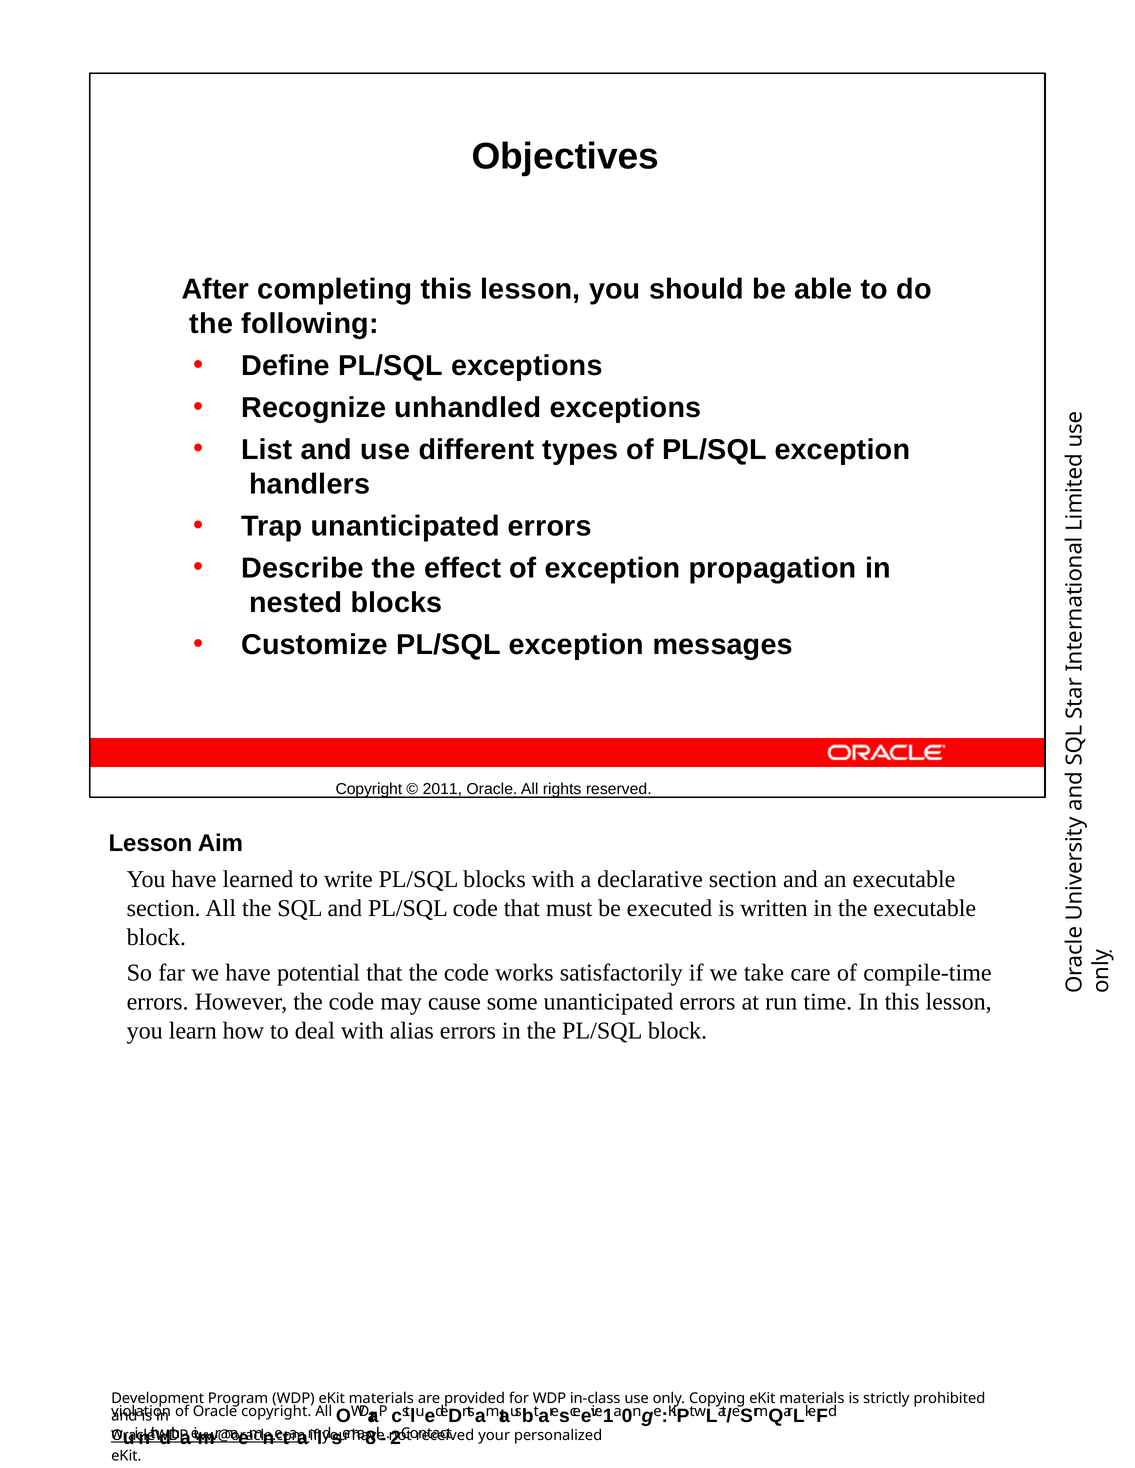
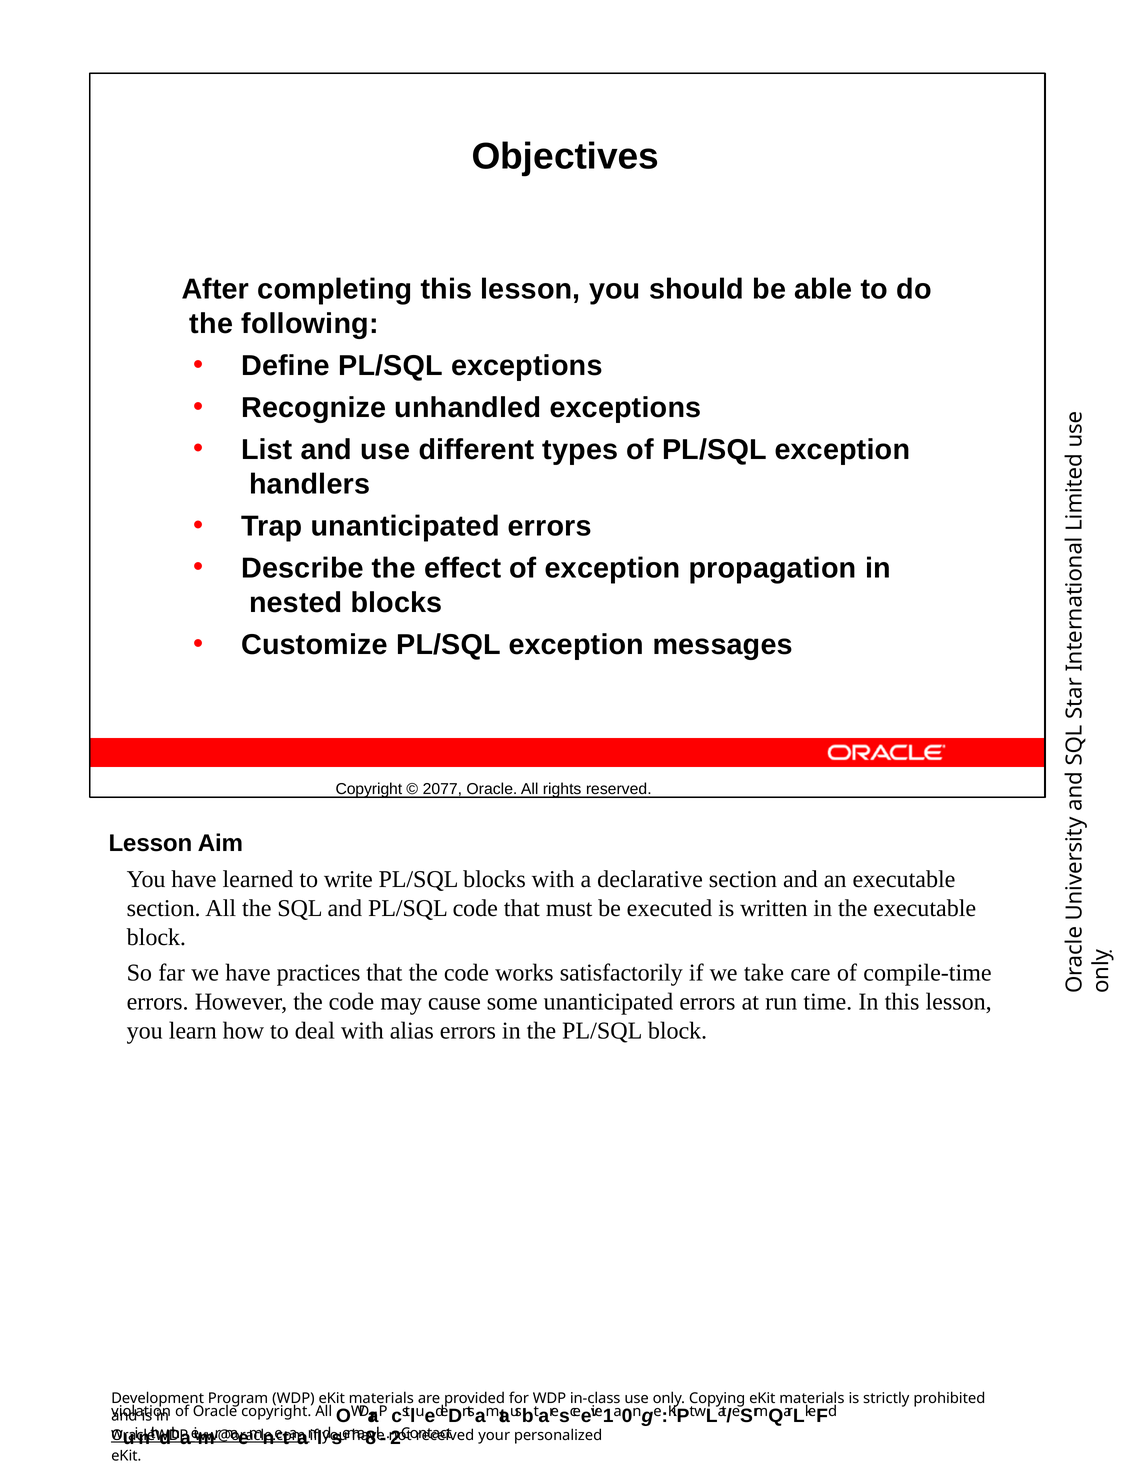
2011: 2011 -> 2077 (442, 790)
potential: potential -> practices (319, 974)
